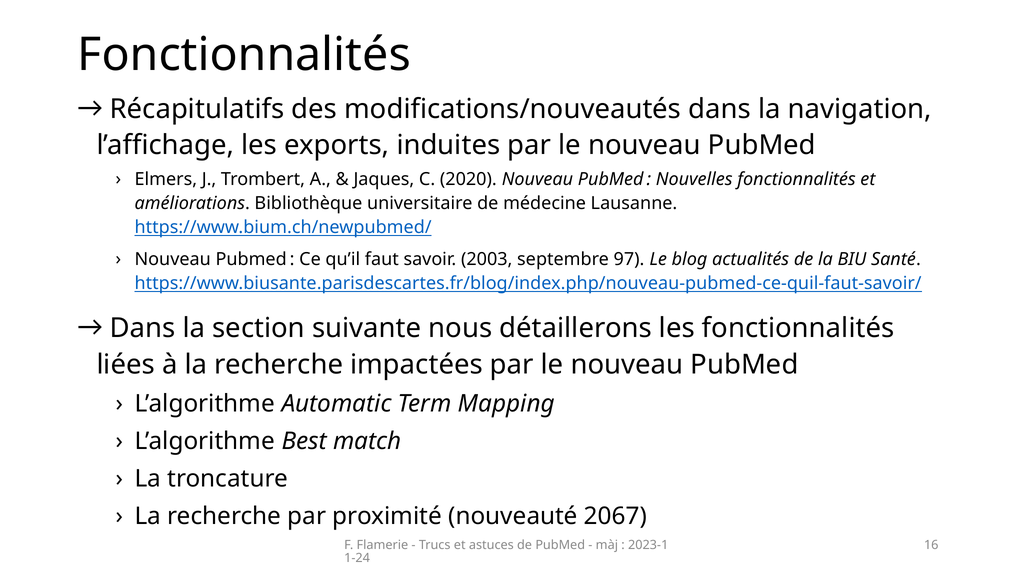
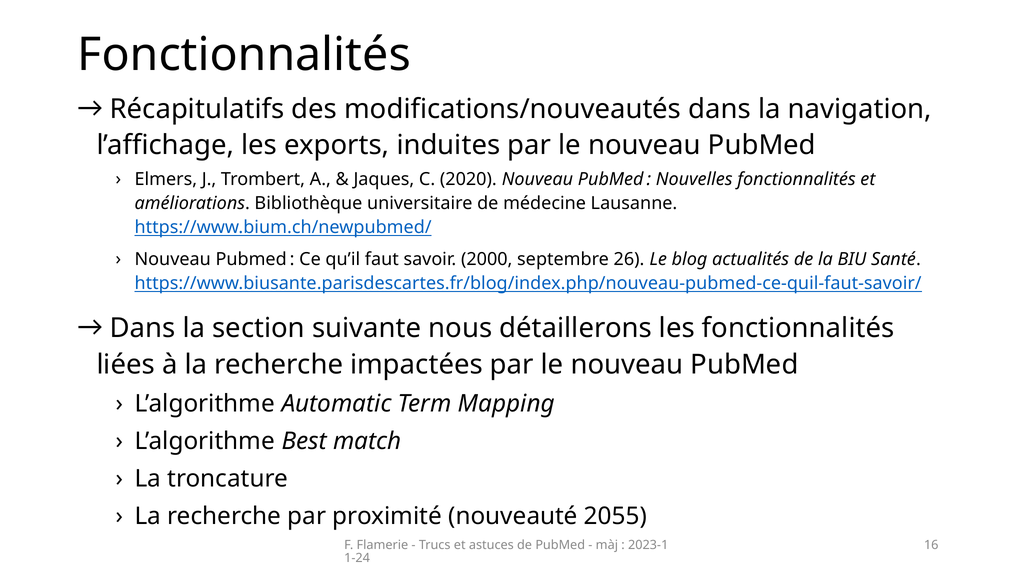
2003: 2003 -> 2000 (487, 259)
97: 97 -> 26 (629, 259)
2067: 2067 -> 2055 (615, 516)
